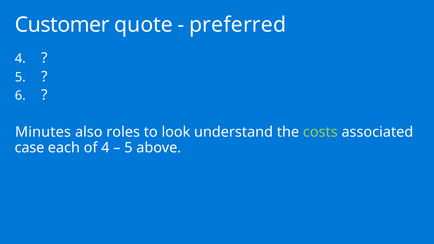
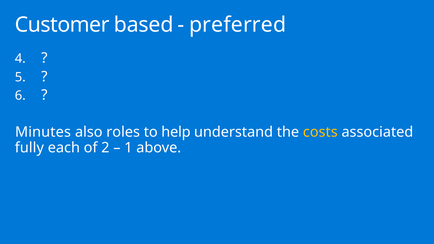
quote: quote -> based (144, 25)
look: look -> help (176, 132)
costs colour: light green -> yellow (320, 132)
case: case -> fully (29, 148)
of 4: 4 -> 2 (105, 148)
5: 5 -> 1 (128, 148)
